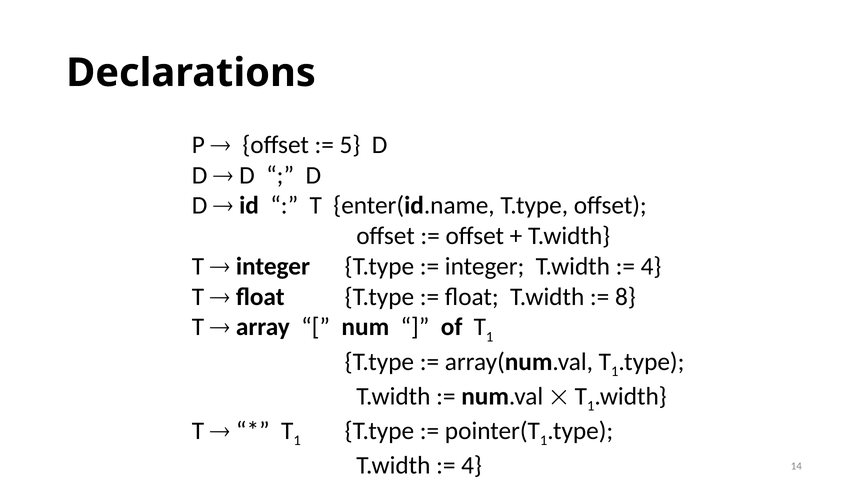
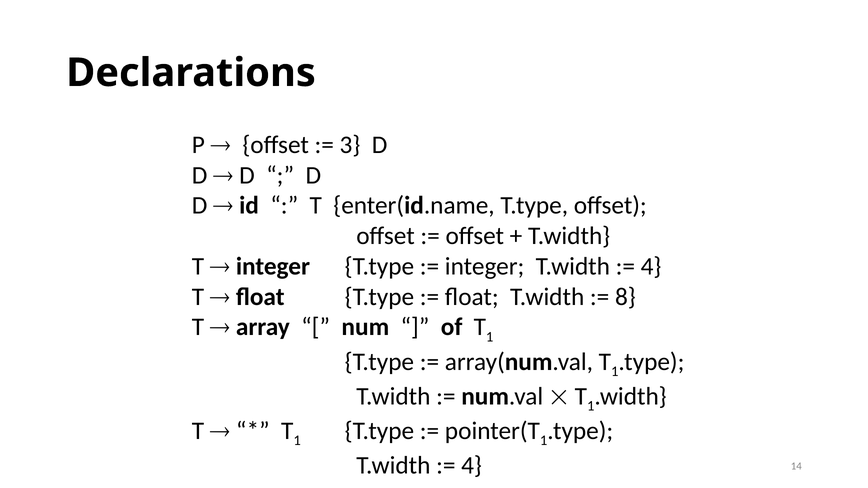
5: 5 -> 3 (350, 145)
